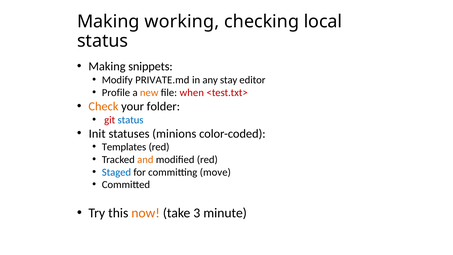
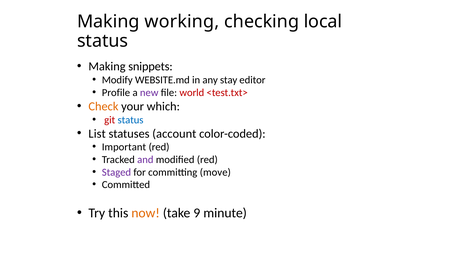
PRIVATE.md: PRIVATE.md -> WEBSITE.md (162, 80)
new colour: orange -> purple (149, 93)
when: when -> world (192, 93)
folder: folder -> which (163, 106)
Init: Init -> List (97, 134)
minions: minions -> account (174, 134)
Templates: Templates -> Important (124, 147)
and colour: orange -> purple (145, 159)
Staged colour: blue -> purple (116, 172)
3: 3 -> 9 (197, 213)
